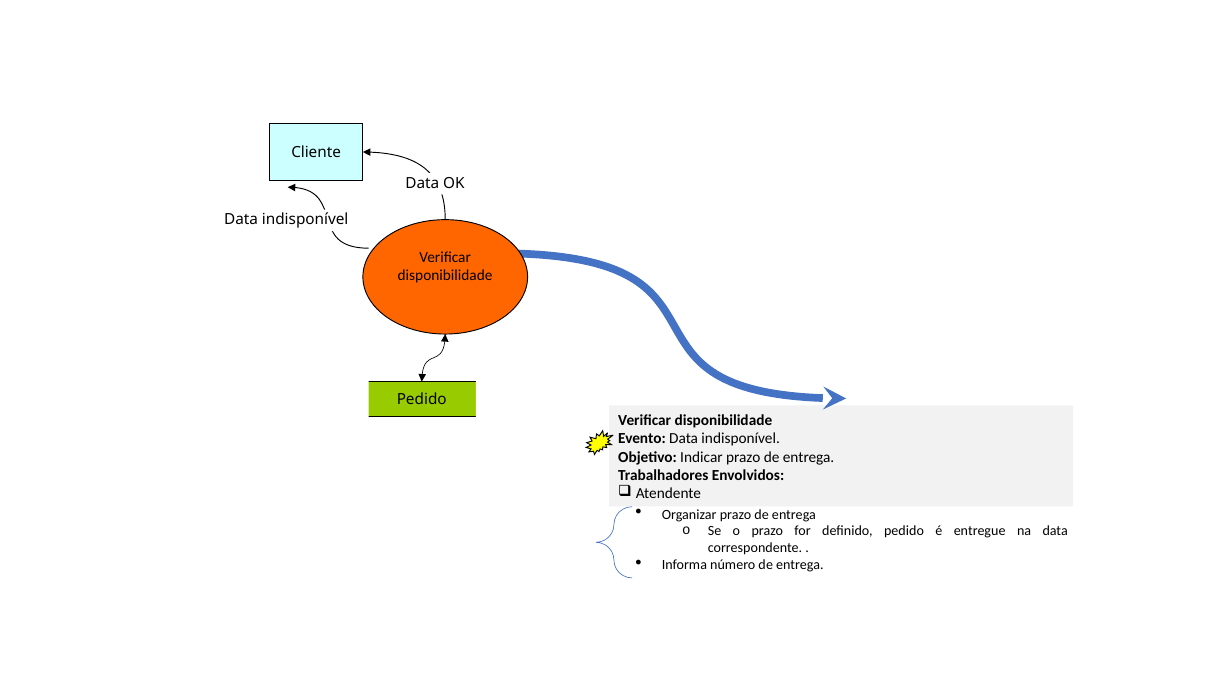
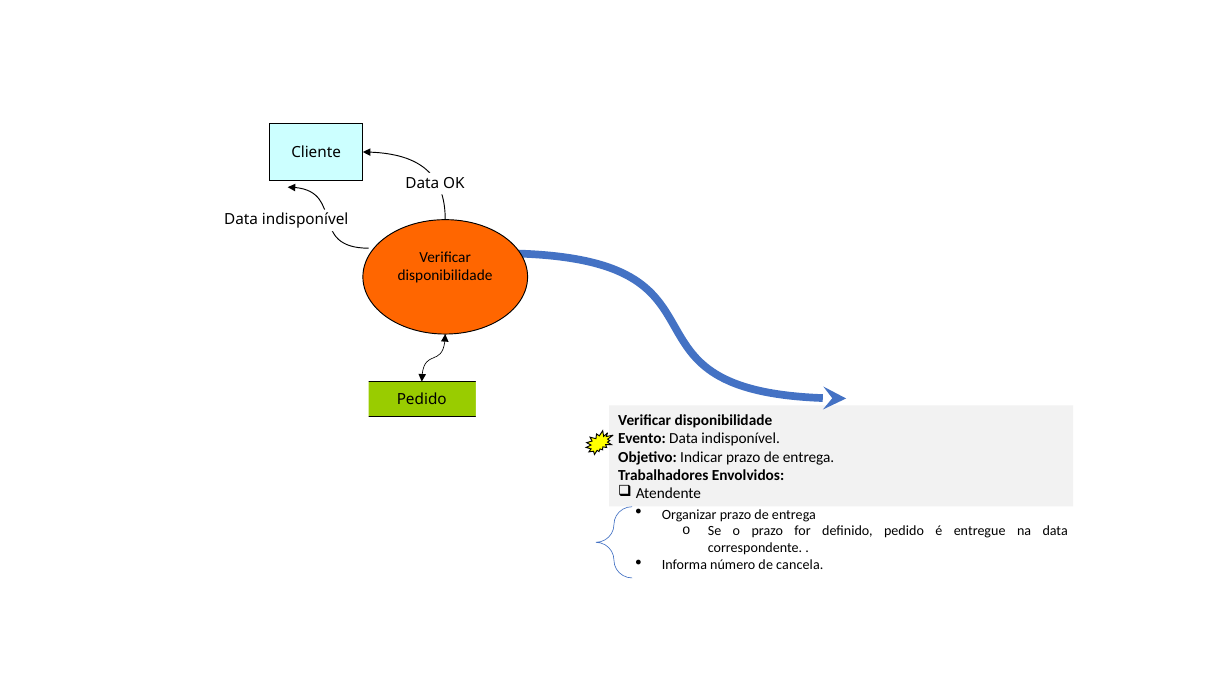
número de entrega: entrega -> cancela (800, 565)
